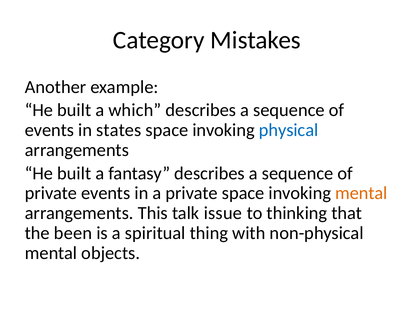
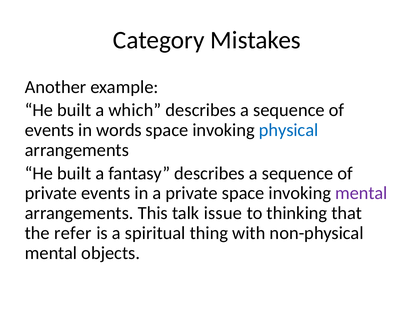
states: states -> words (119, 130)
mental colour: orange -> purple (361, 193)
been: been -> refer (73, 233)
